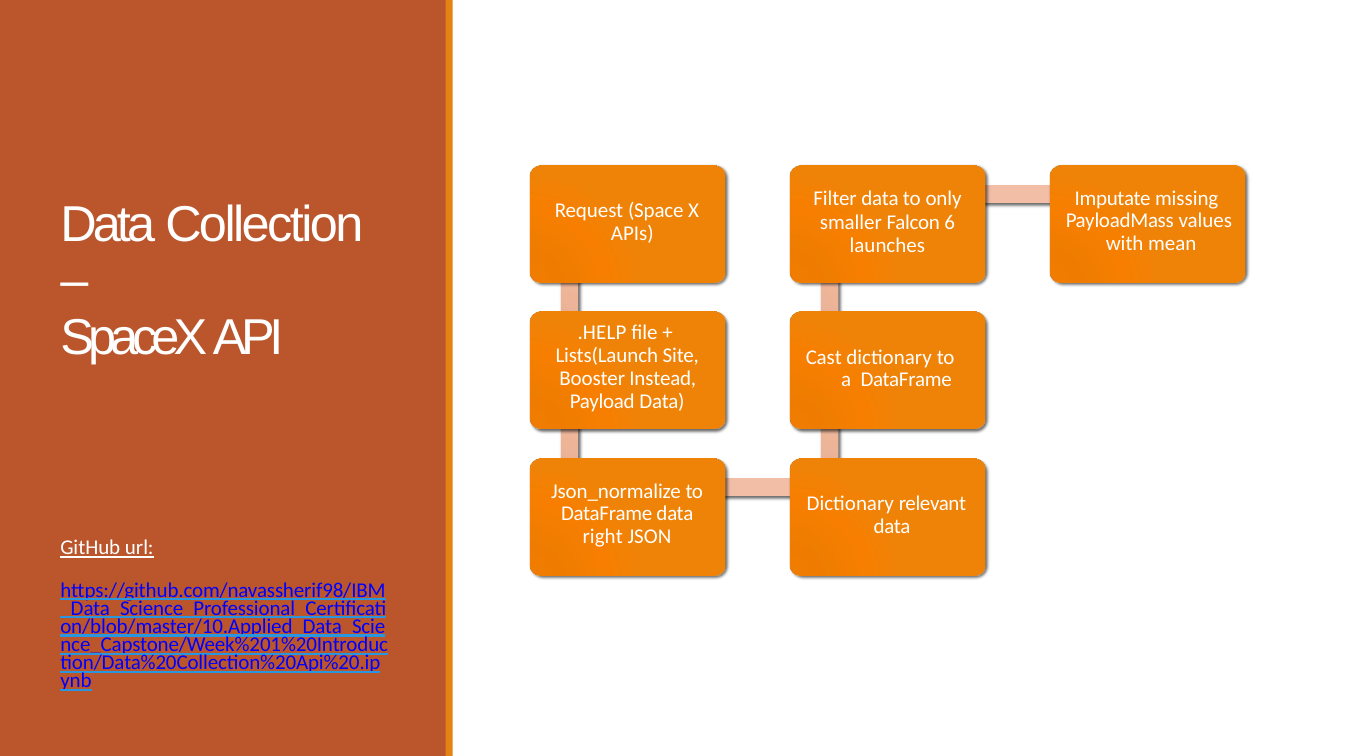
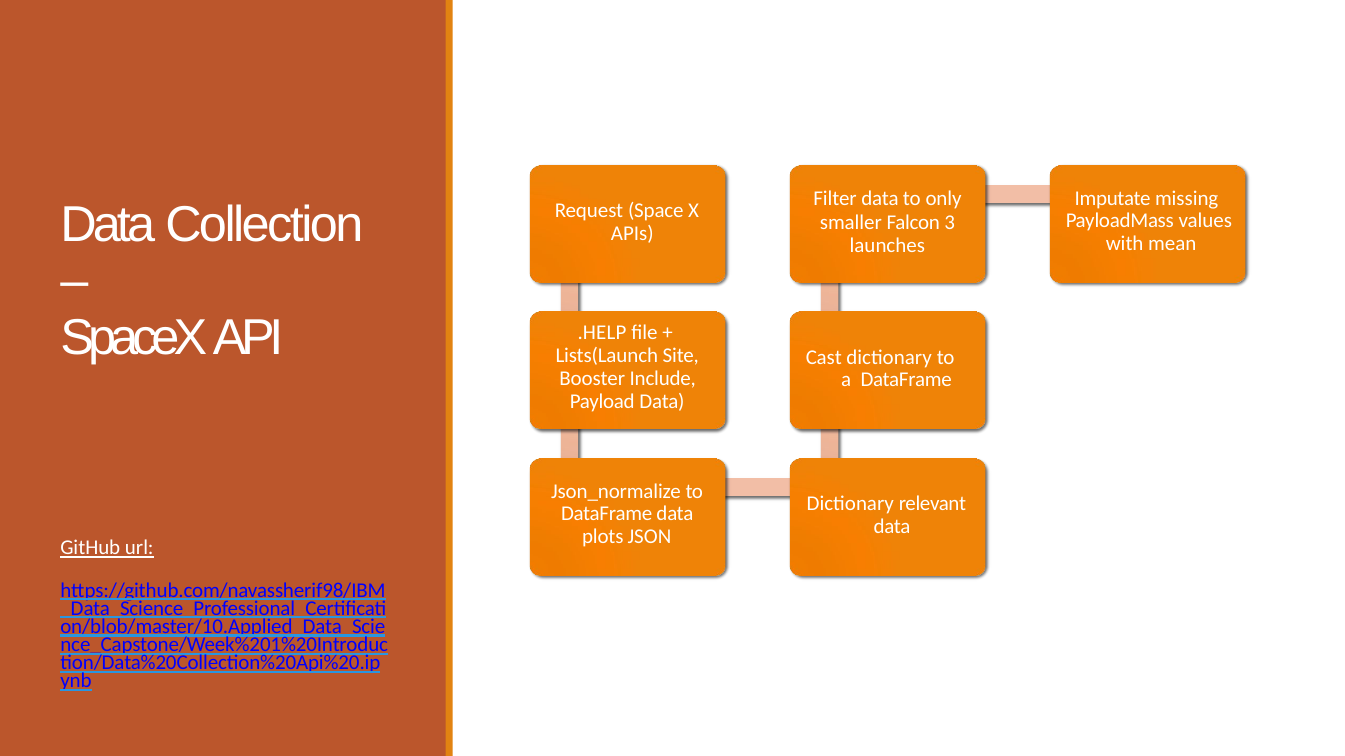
6: 6 -> 3 (950, 222)
Instead: Instead -> Include (663, 379)
right: right -> plots (603, 536)
